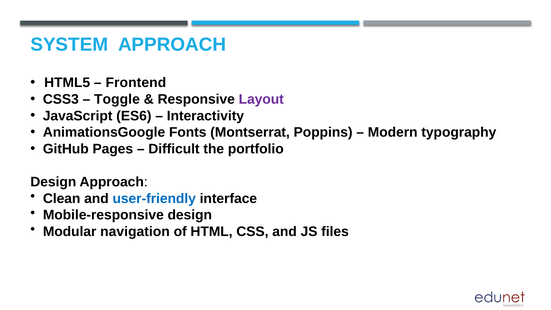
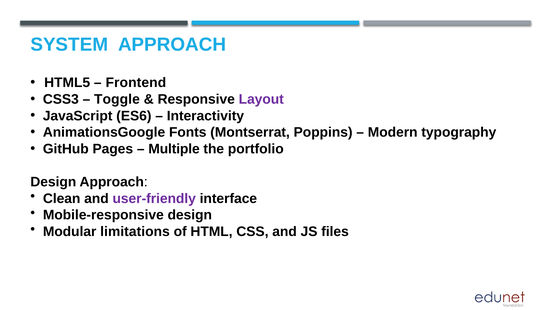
Difficult: Difficult -> Multiple (174, 149)
user-friendly colour: blue -> purple (154, 198)
navigation: navigation -> limitations (135, 232)
